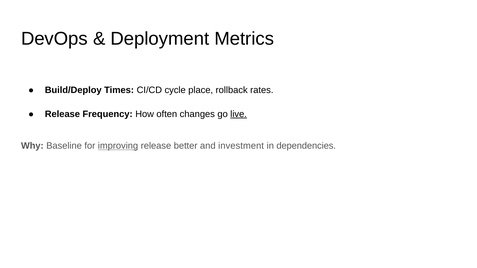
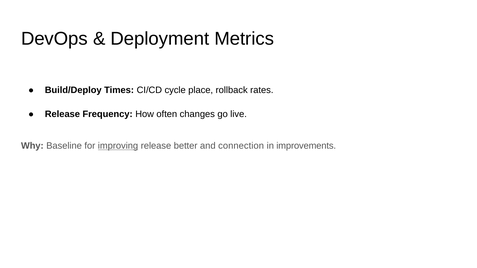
live underline: present -> none (239, 114)
investment: investment -> connection (241, 146)
dependencies: dependencies -> improvements (306, 146)
